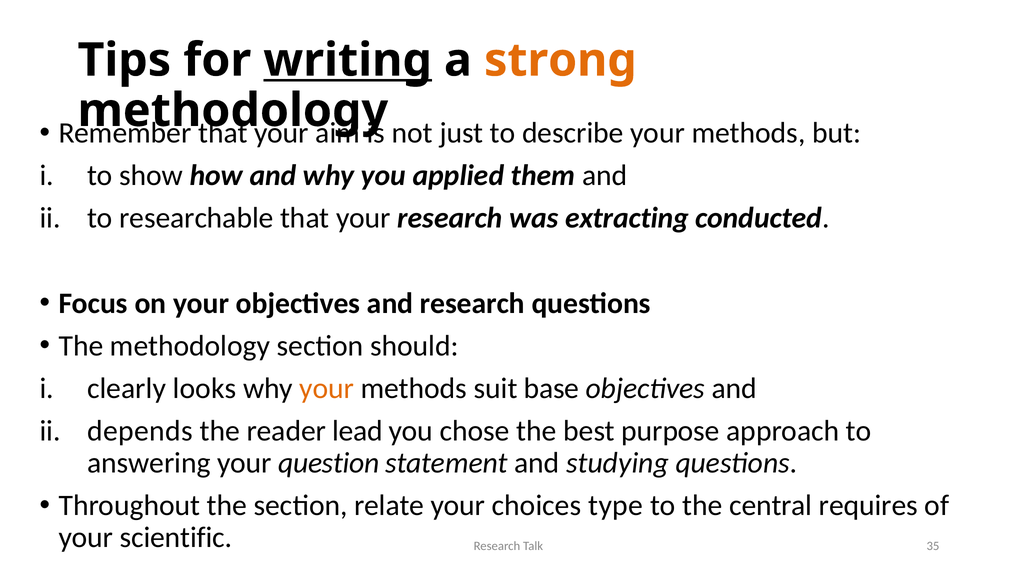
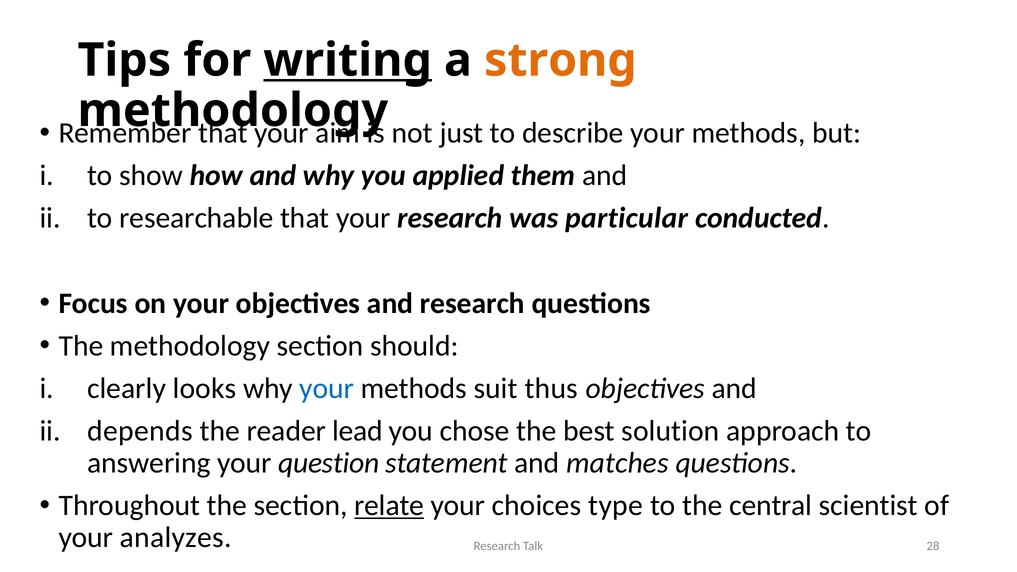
extracting: extracting -> particular (627, 218)
your colour: orange -> blue (327, 388)
base: base -> thus (551, 388)
purpose: purpose -> solution (670, 431)
studying: studying -> matches (617, 463)
relate underline: none -> present (389, 506)
requires: requires -> scientist (868, 506)
scientific: scientific -> analyzes (176, 538)
35: 35 -> 28 (933, 546)
